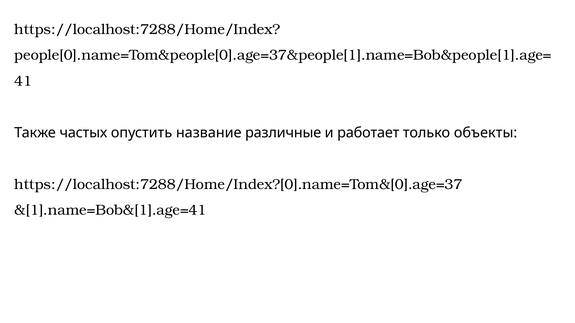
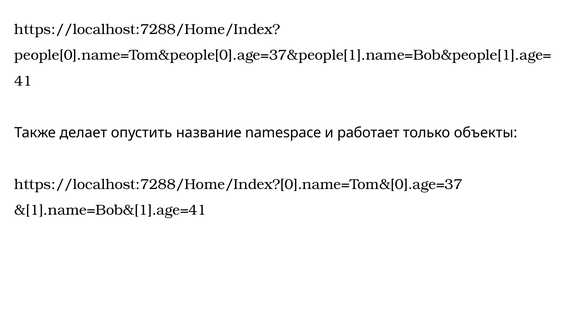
частых: частых -> делает (83, 133)
различные: различные -> namespace (283, 133)
